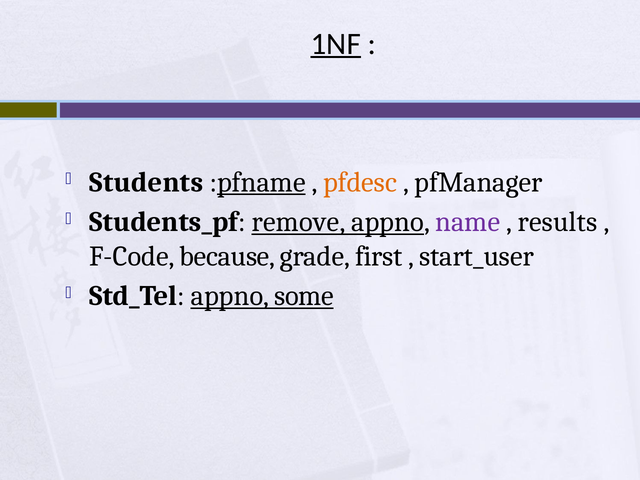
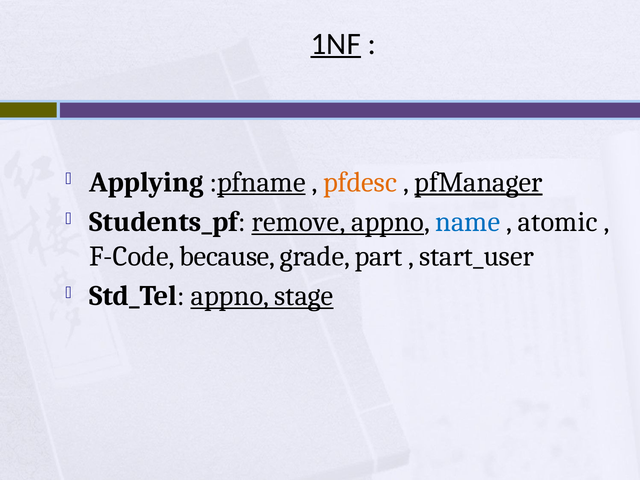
Students: Students -> Applying (146, 182)
pfManager underline: none -> present (479, 182)
name colour: purple -> blue (468, 222)
results: results -> atomic (558, 222)
first: first -> part (379, 256)
some: some -> stage (304, 296)
